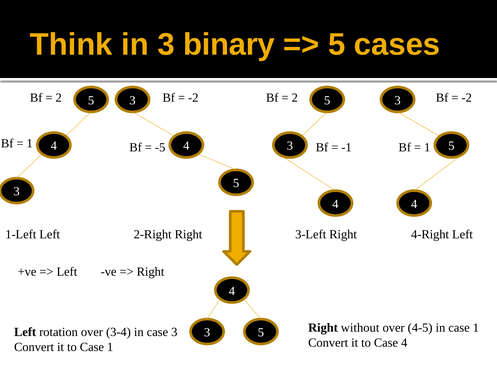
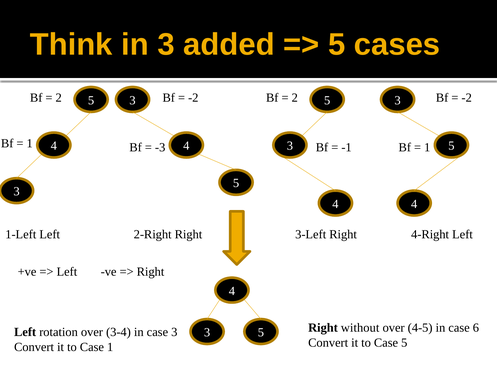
binary: binary -> added (229, 45)
-5: -5 -> -3 (160, 147)
in case 1: 1 -> 6 (476, 328)
Case 4: 4 -> 5 (404, 343)
